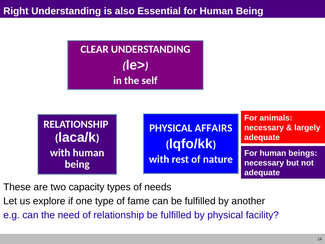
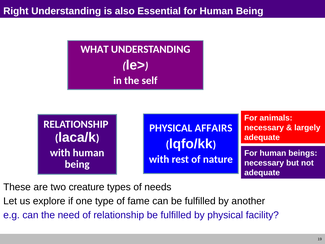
CLEAR: CLEAR -> WHAT (95, 49)
capacity: capacity -> creature (87, 187)
